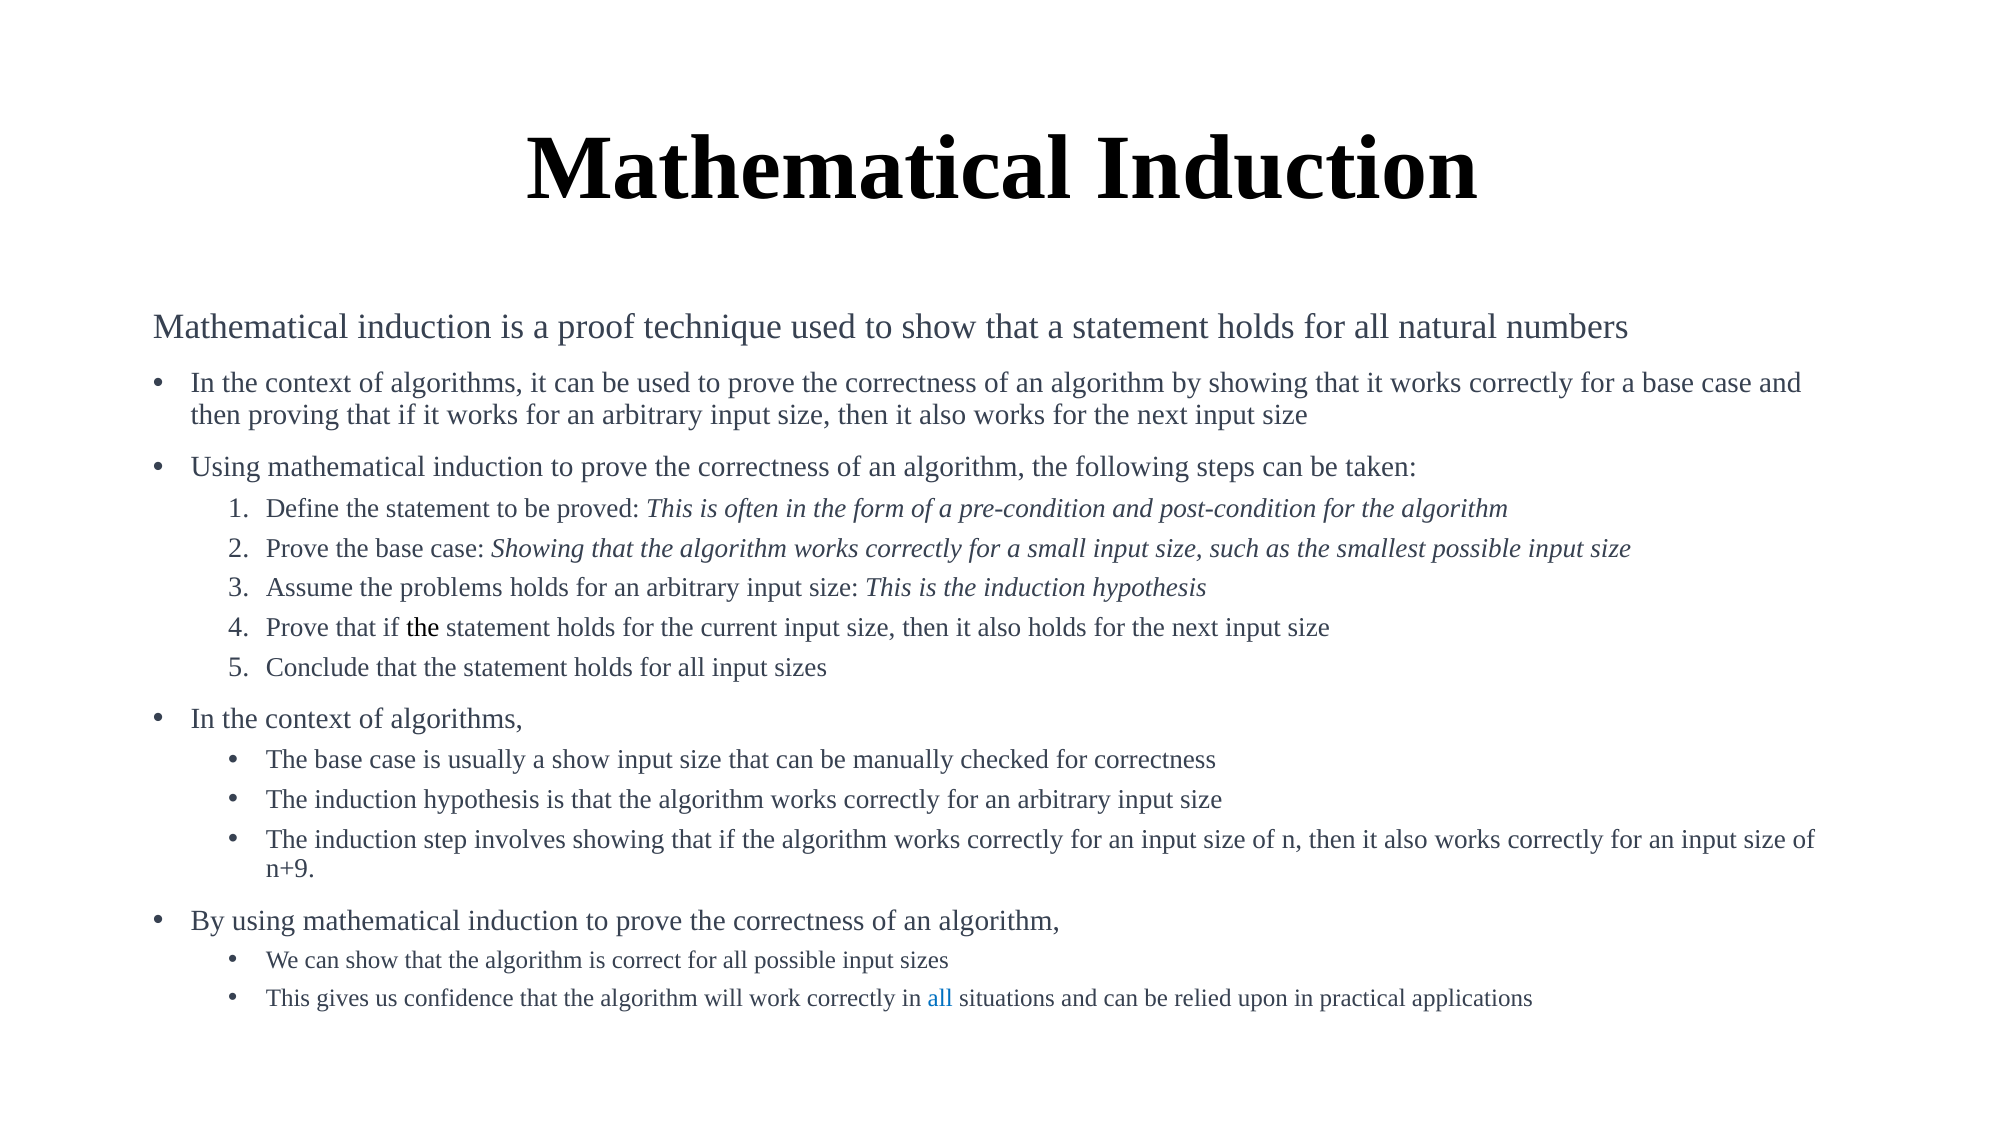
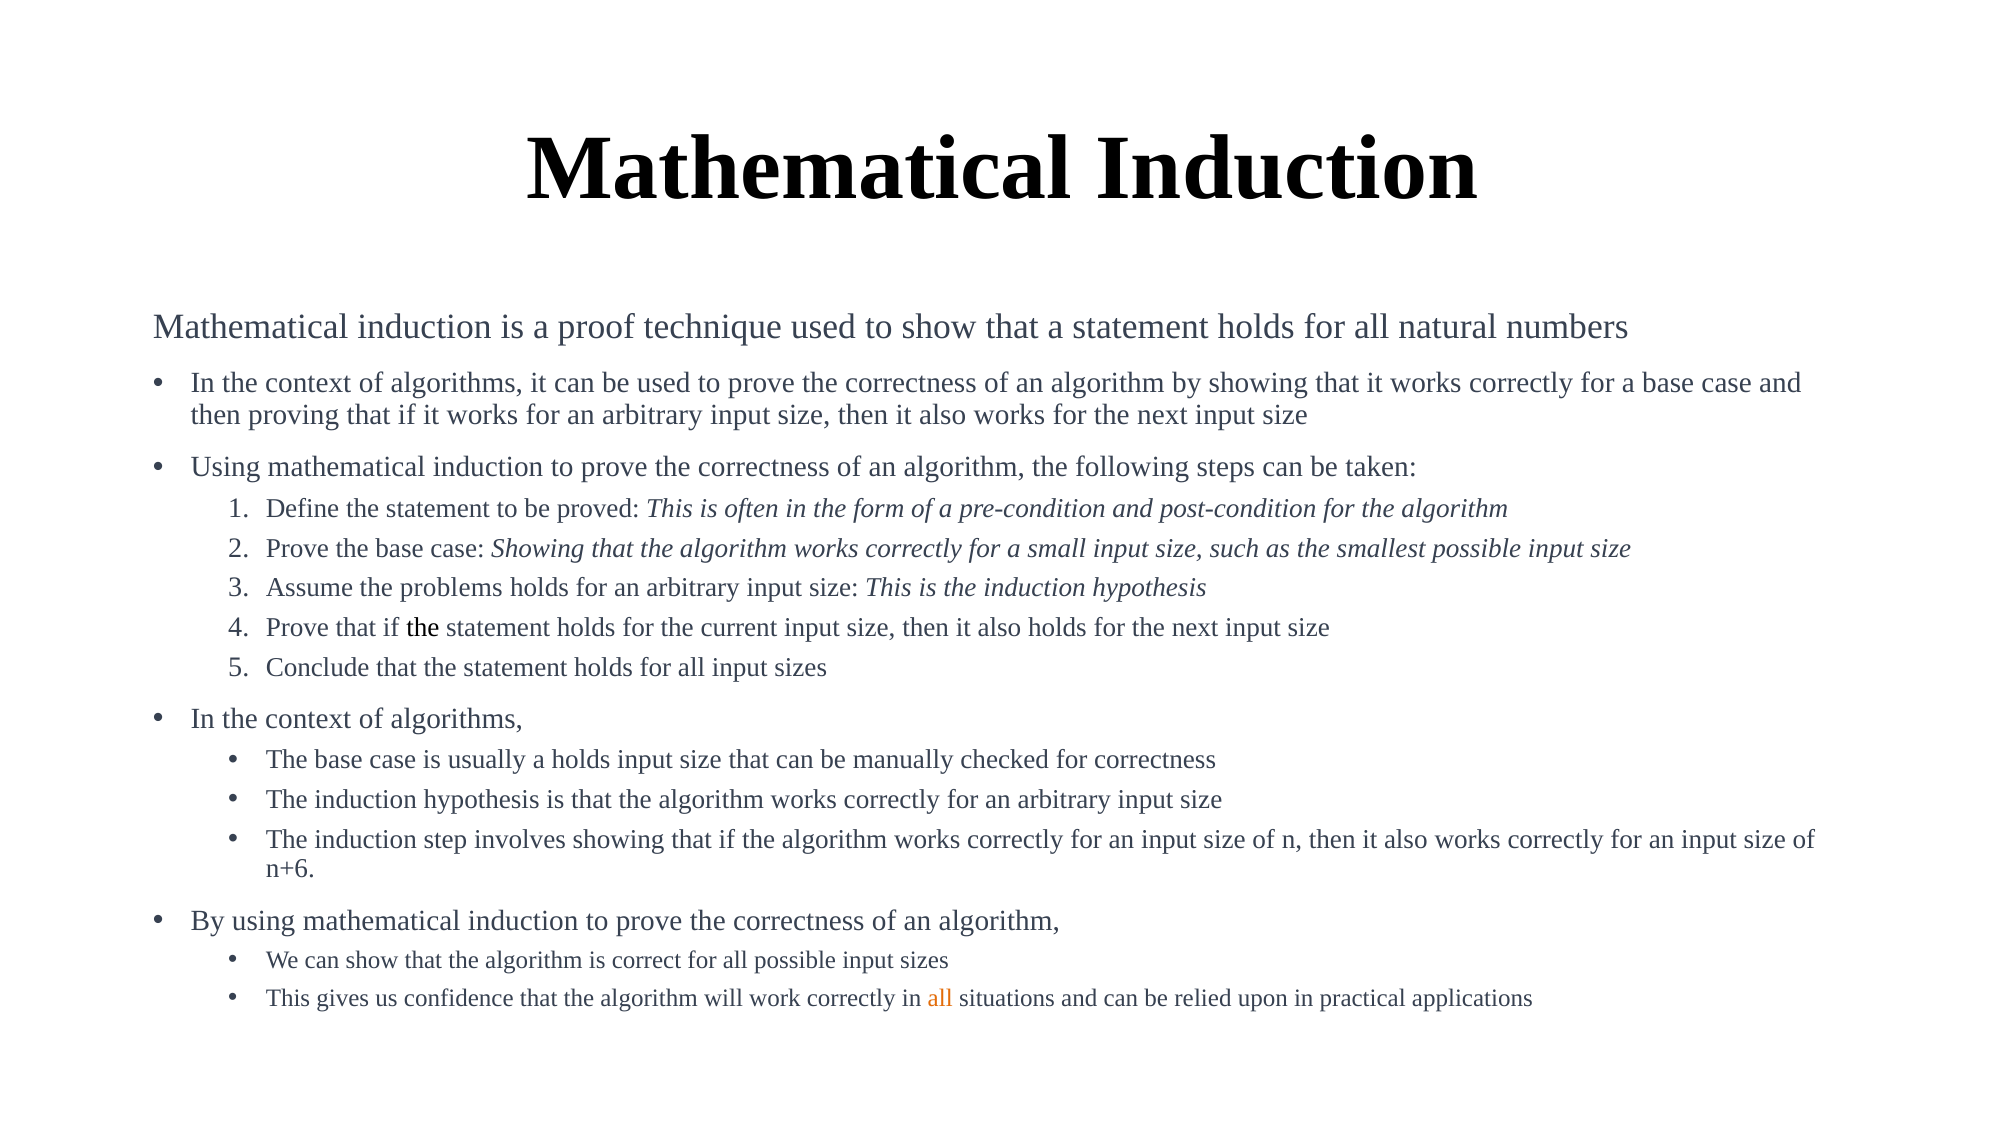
a show: show -> holds (581, 760)
n+9: n+9 -> n+6 (290, 868)
all colour: blue -> orange (940, 997)
